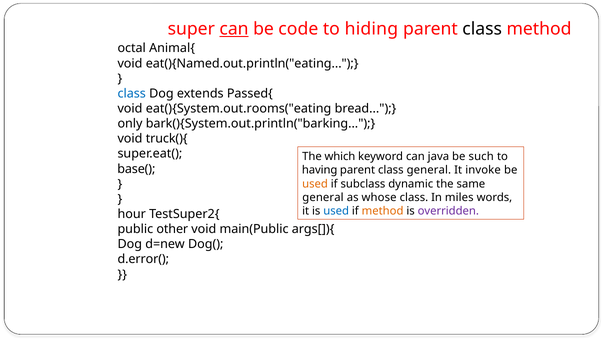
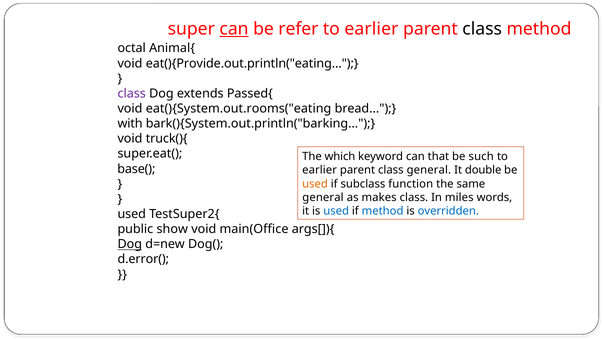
code: code -> refer (298, 29)
hiding: hiding -> earlier (371, 29)
eat(){Named.out.println("eating: eat(){Named.out.println("eating -> eat(){Provide.out.println("eating (252, 63)
class colour: blue -> purple (132, 94)
only: only -> with (130, 124)
java: java -> that (438, 157)
having: having -> earlier (320, 170)
invoke: invoke -> double (483, 170)
dynamic: dynamic -> function (411, 184)
whose: whose -> makes (379, 197)
method colour: orange -> blue (383, 211)
overridden colour: purple -> blue (448, 211)
hour: hour -> used (132, 214)
other: other -> show (172, 229)
main(Public: main(Public -> main(Office (254, 229)
Dog underline: none -> present (130, 244)
